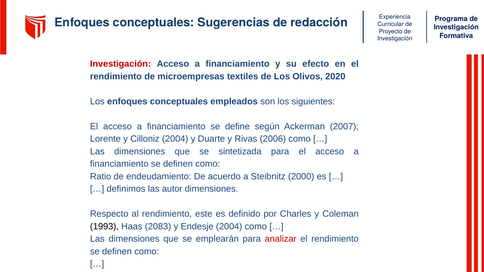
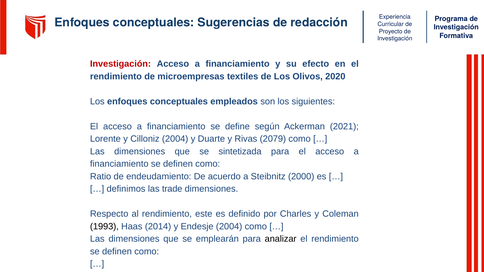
2007: 2007 -> 2021 (344, 127)
2006: 2006 -> 2079 (273, 139)
autor: autor -> trade (172, 189)
2083: 2083 -> 2014 (158, 227)
analizar colour: red -> black (281, 239)
